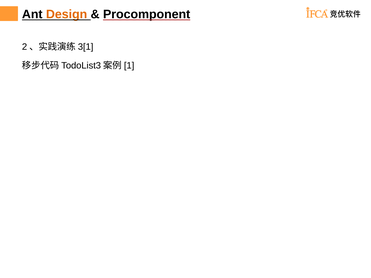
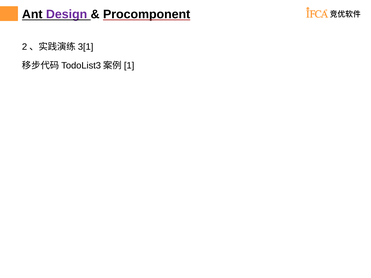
Design colour: orange -> purple (67, 14)
